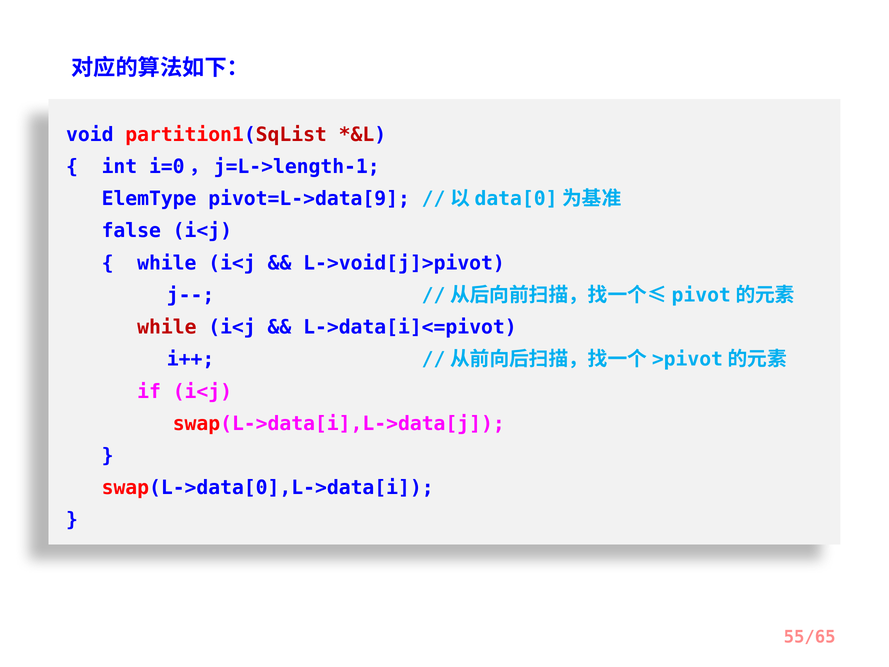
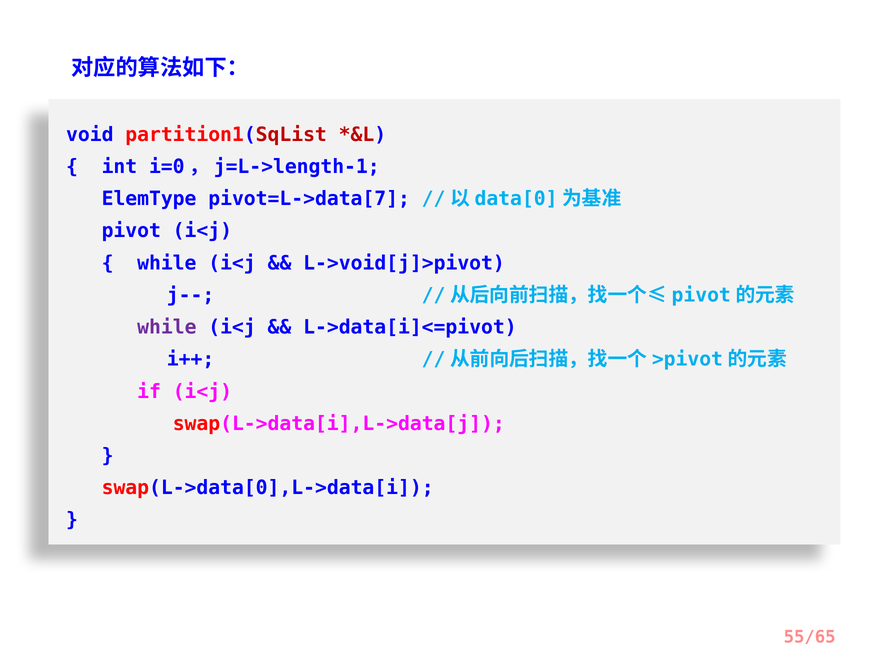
pivot=L->data[9: pivot=L->data[9 -> pivot=L->data[7 (309, 199)
false: false -> pivot (131, 231)
while colour: red -> purple (167, 327)
